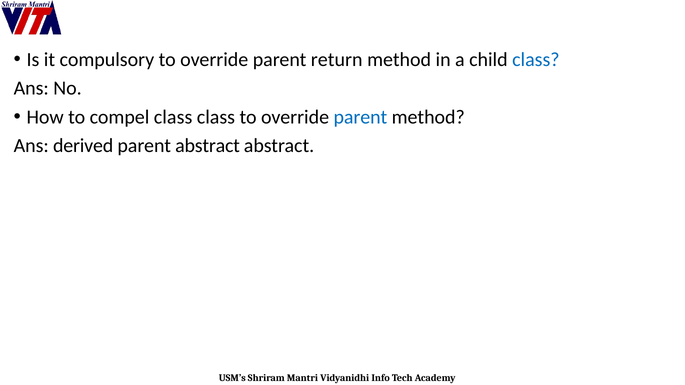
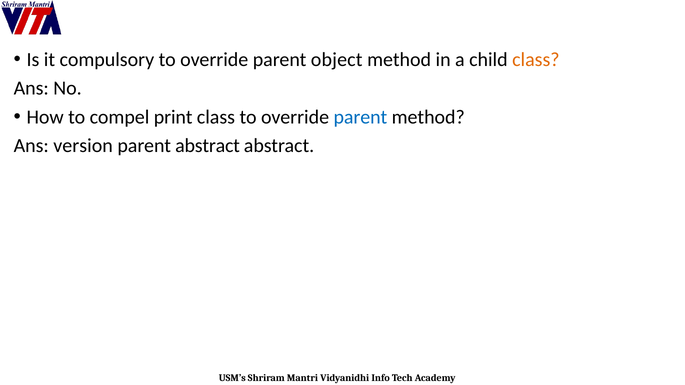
return: return -> object (337, 60)
class colour: blue -> orange (536, 60)
compel class: class -> print (173, 117)
derived: derived -> version (83, 146)
